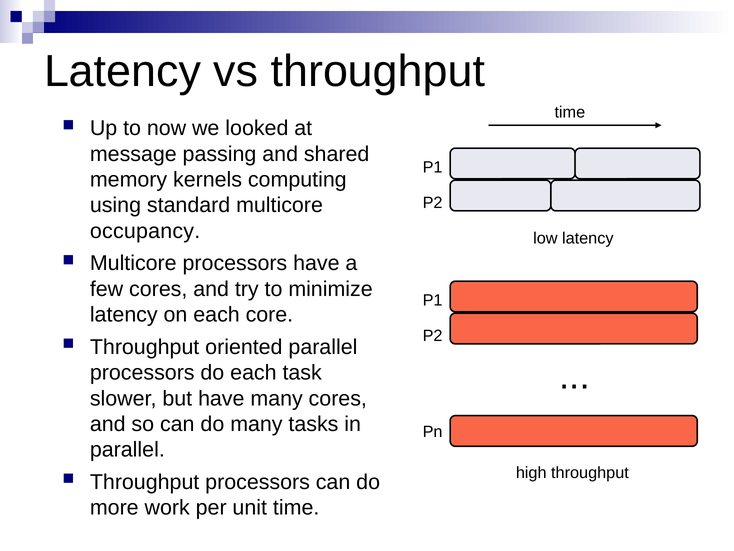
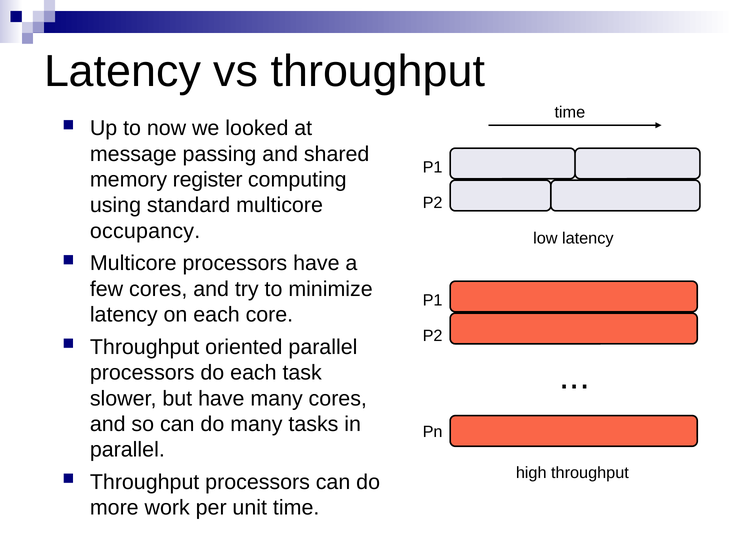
kernels: kernels -> register (208, 179)
